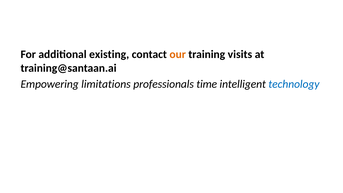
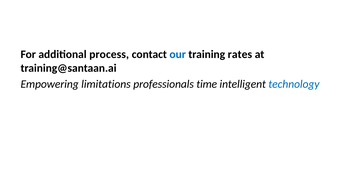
existing: existing -> process (109, 54)
our colour: orange -> blue (178, 54)
visits: visits -> rates (240, 54)
